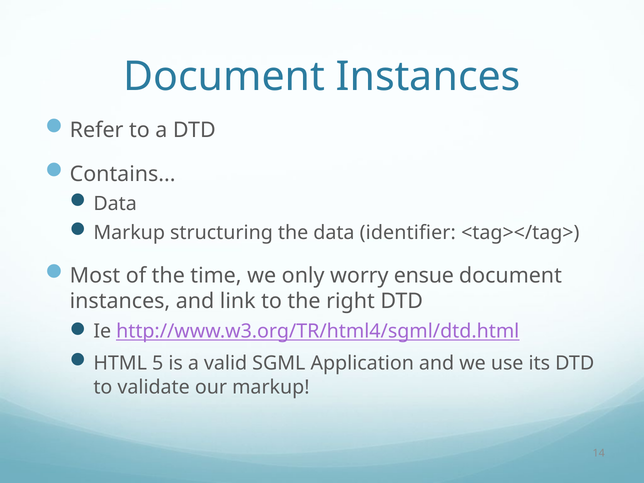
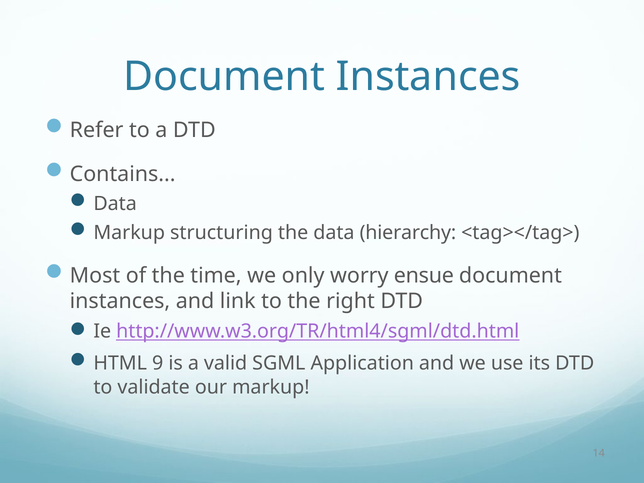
identifier: identifier -> hierarchy (408, 233)
5: 5 -> 9 (158, 363)
